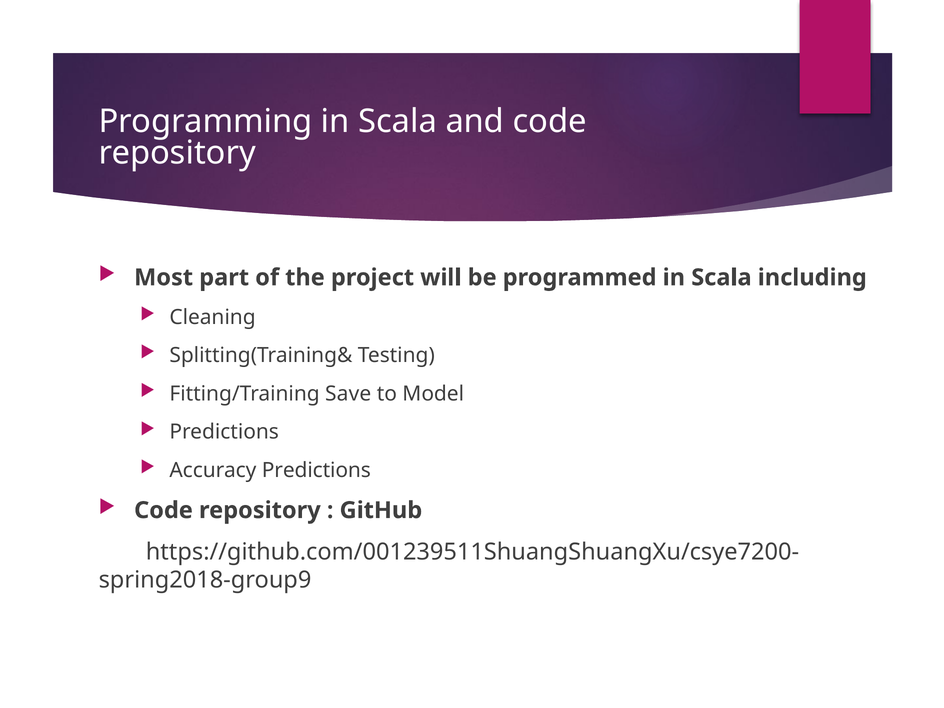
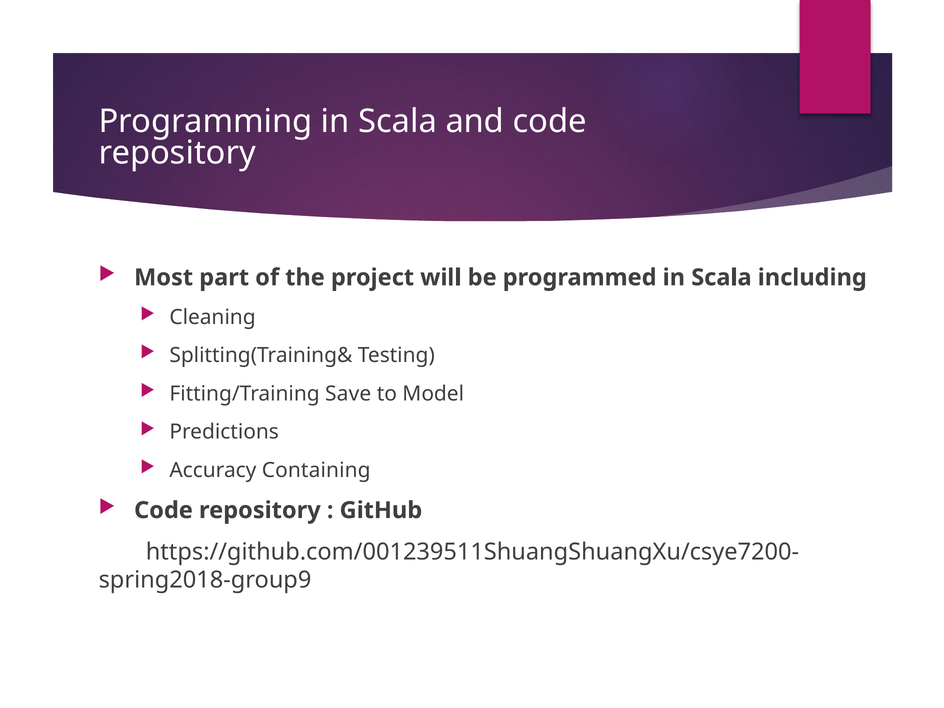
Accuracy Predictions: Predictions -> Containing (316, 470)
